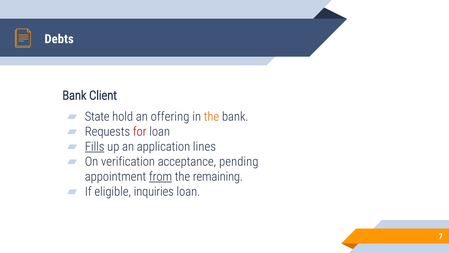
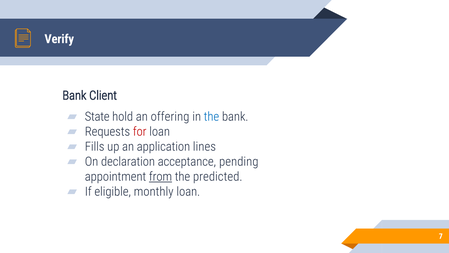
Debts: Debts -> Verify (59, 39)
the colour: orange -> blue (212, 117)
Fills underline: present -> none (95, 146)
verification: verification -> declaration (128, 161)
remaining: remaining -> predicted (218, 176)
inquiries: inquiries -> monthly (154, 191)
